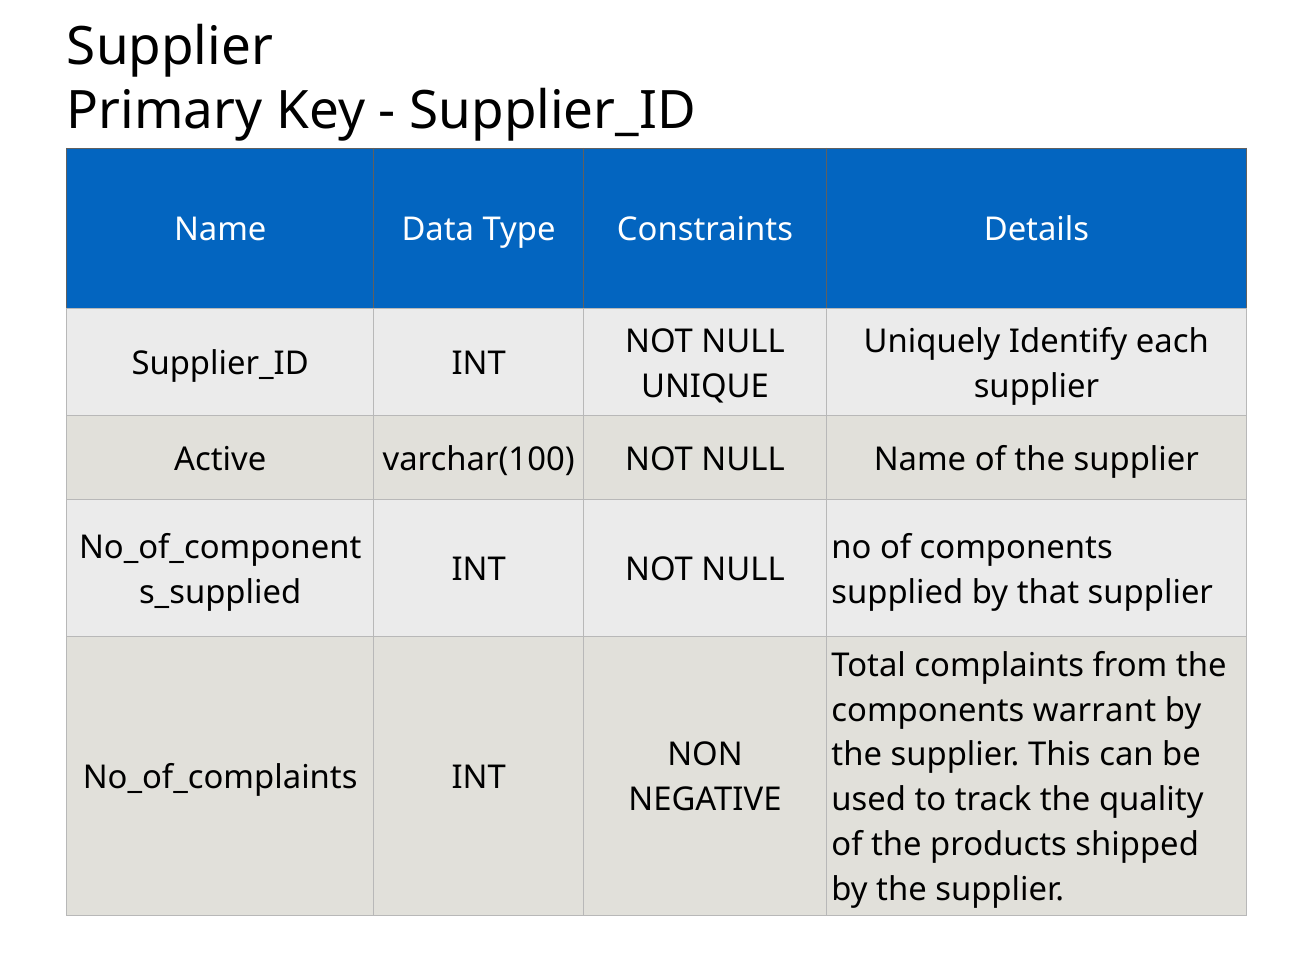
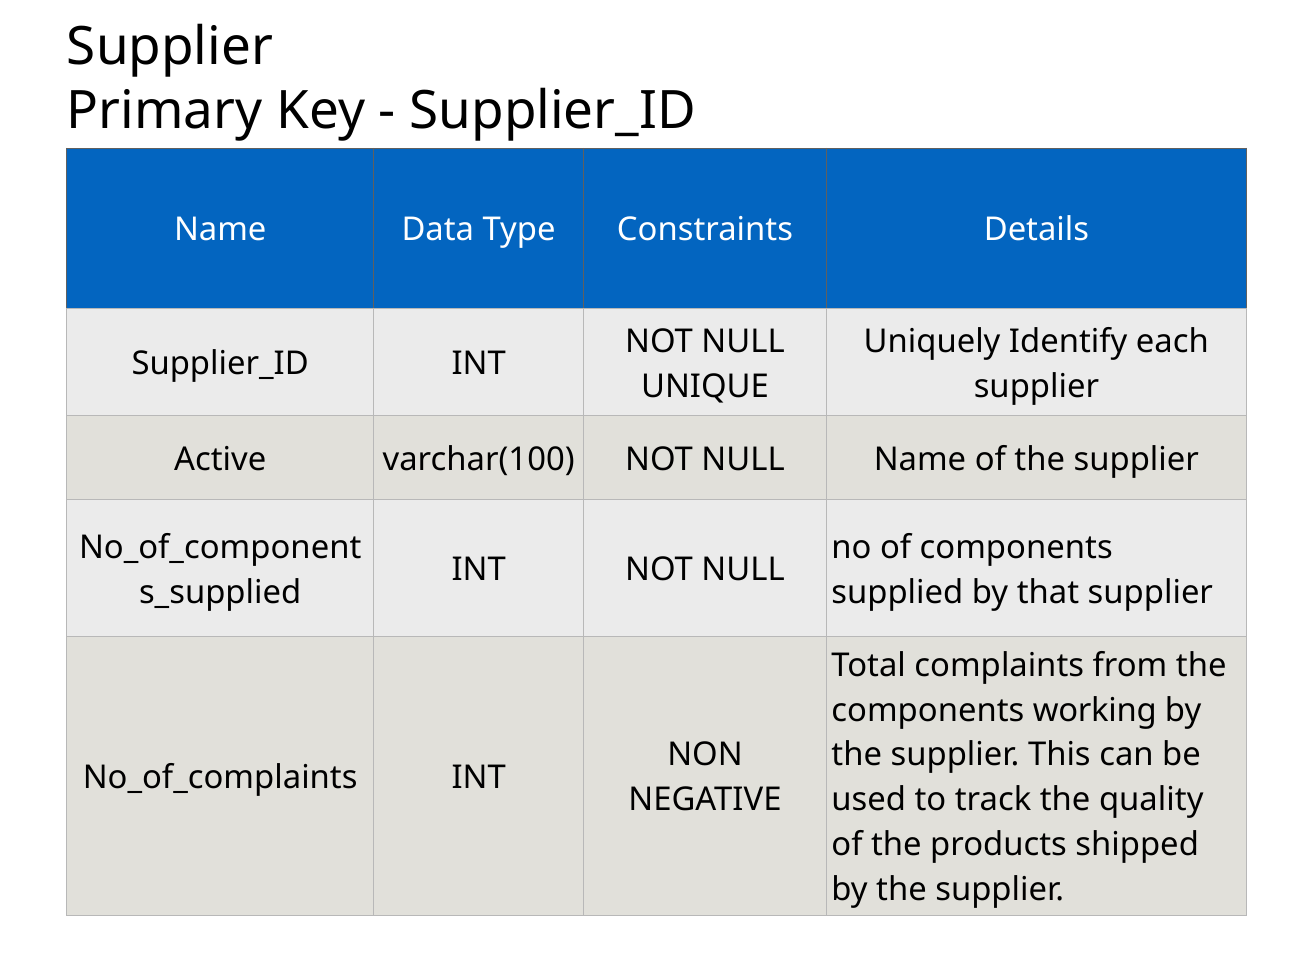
warrant: warrant -> working (1095, 710)
